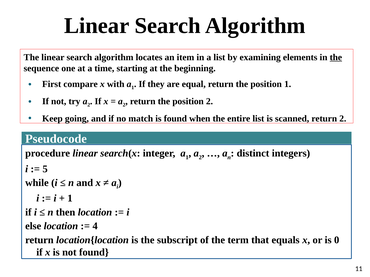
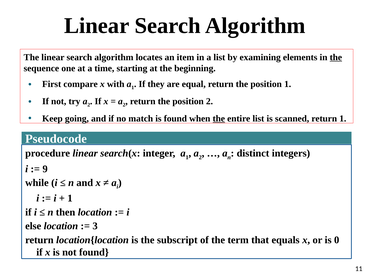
the underline: none -> present (219, 119)
return 2: 2 -> 1 (343, 119)
5: 5 -> 9 (45, 169)
4: 4 -> 3 (95, 226)
